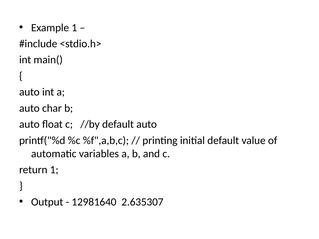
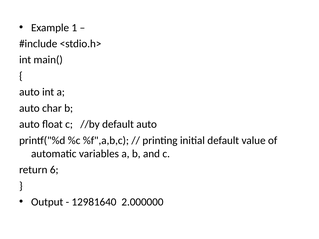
return 1: 1 -> 6 (54, 170)
2.635307: 2.635307 -> 2.000000 (142, 202)
